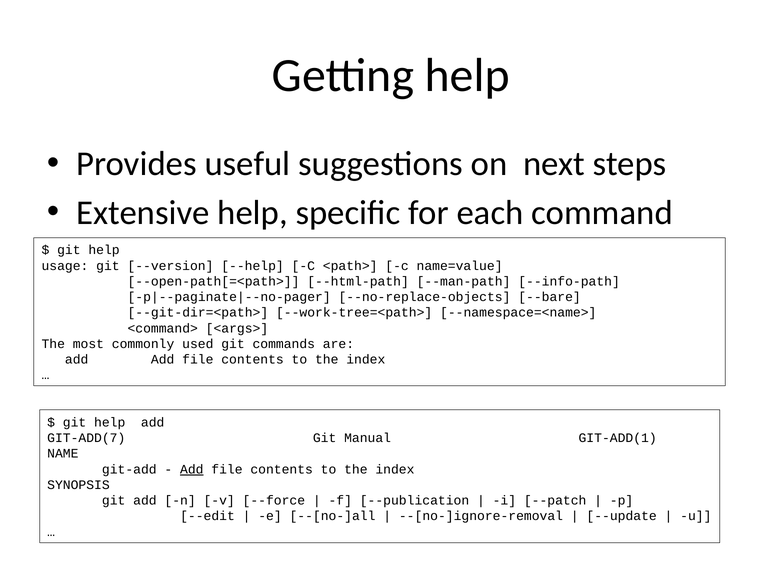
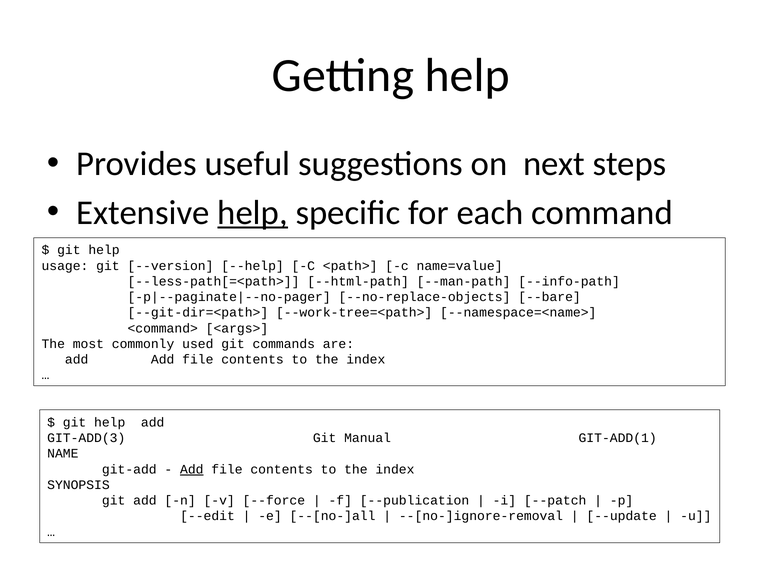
help underline: none -> present (253, 213)
--open-path[=<path>: --open-path[=<path> -> --less-path[=<path> (214, 282)
GIT-ADD(7: GIT-ADD(7 -> GIT-ADD(3 (86, 438)
